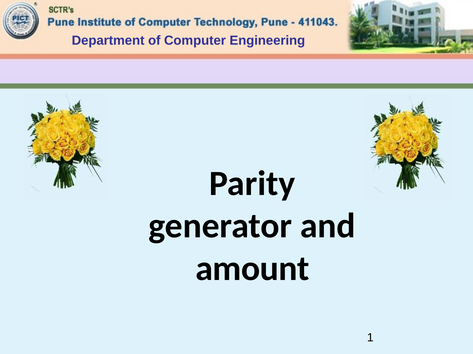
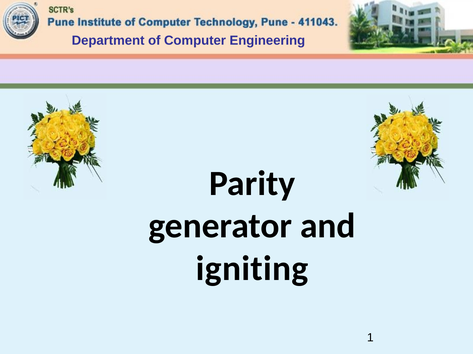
amount: amount -> igniting (252, 269)
